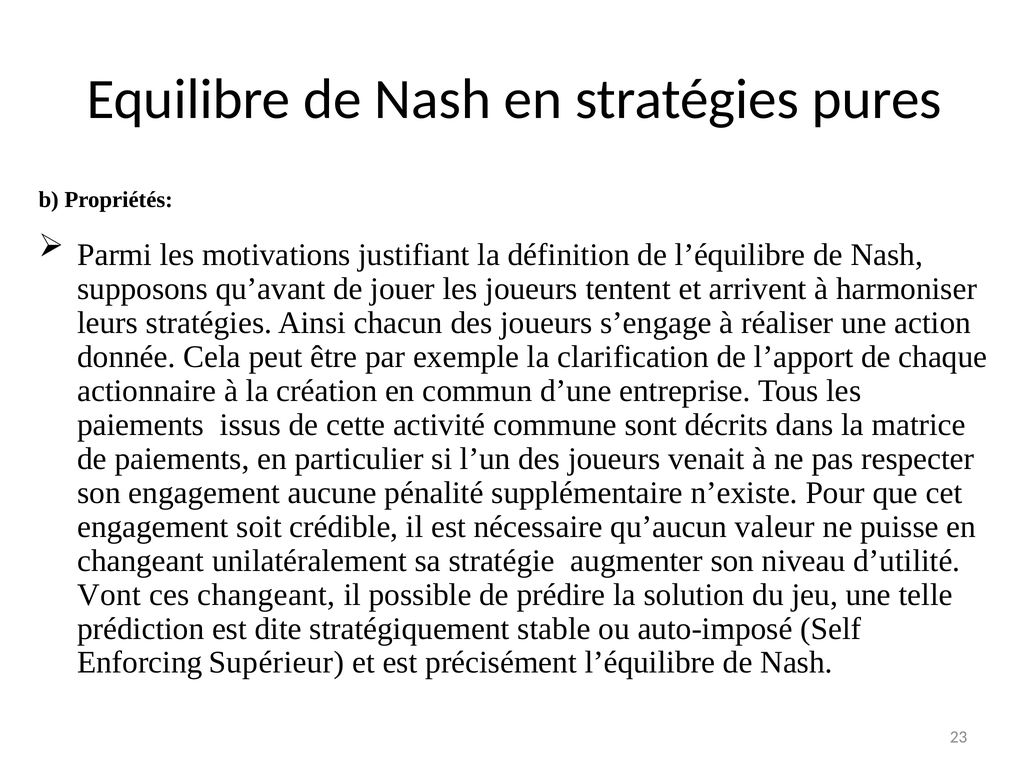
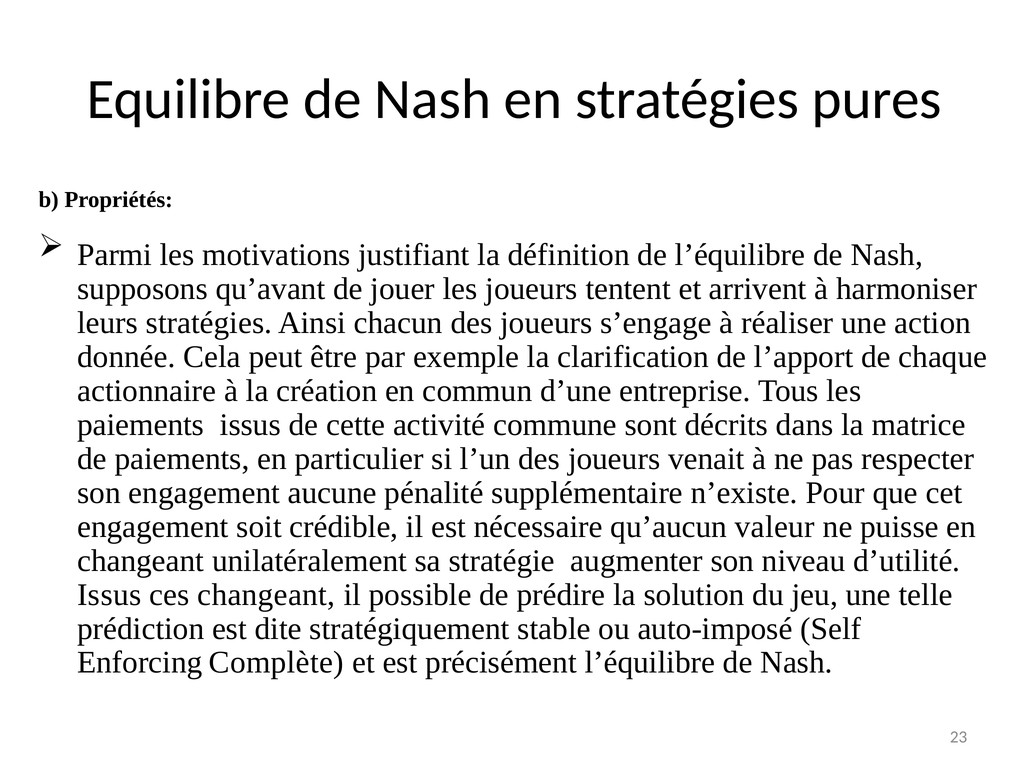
Vont: Vont -> Issus (109, 595)
Supérieur: Supérieur -> Complète (276, 662)
